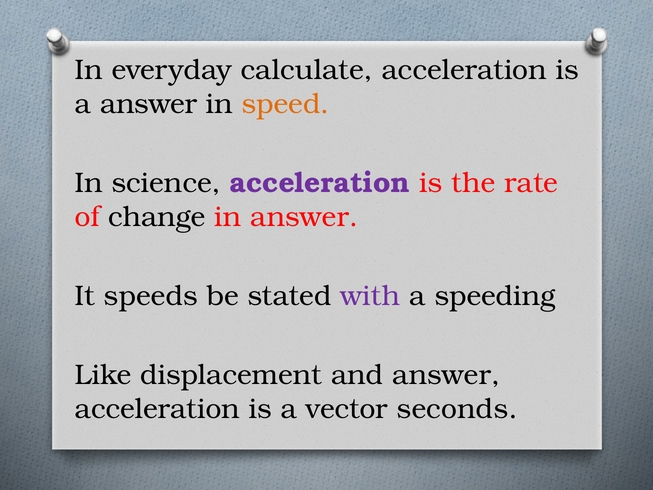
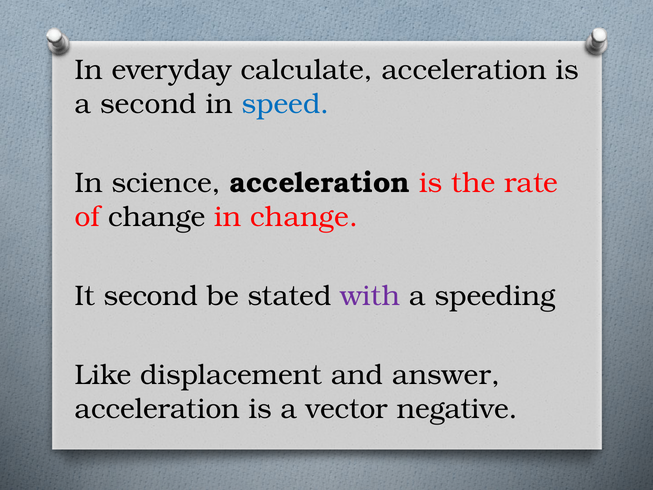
a answer: answer -> second (148, 104)
speed colour: orange -> blue (286, 104)
acceleration colour: purple -> black (320, 183)
in answer: answer -> change (304, 217)
It speeds: speeds -> second (151, 296)
seconds: seconds -> negative (457, 409)
